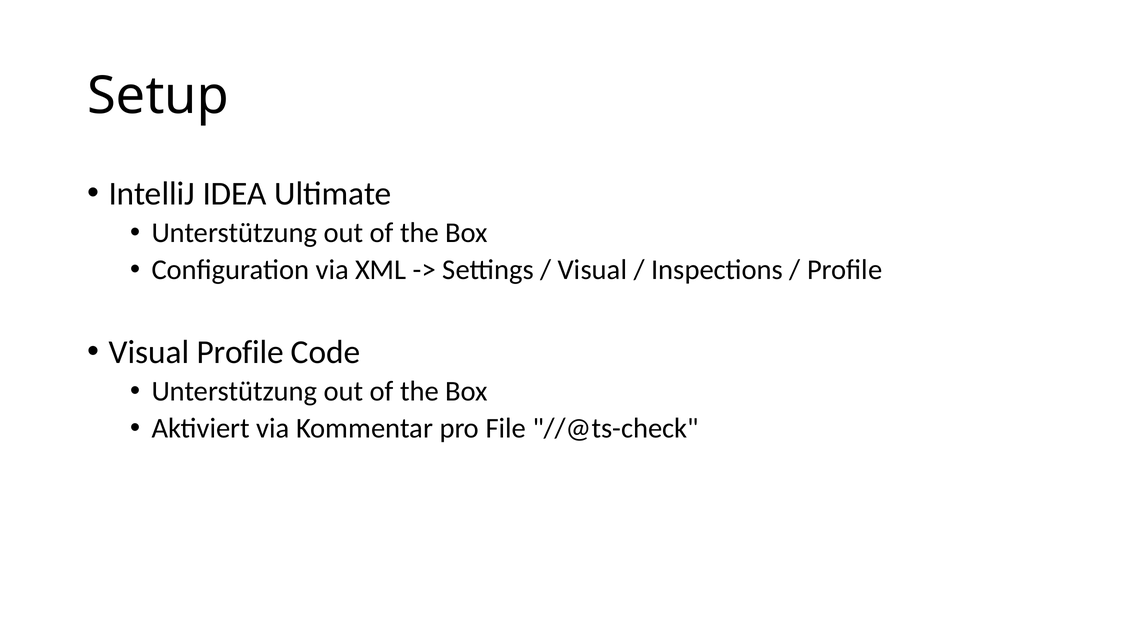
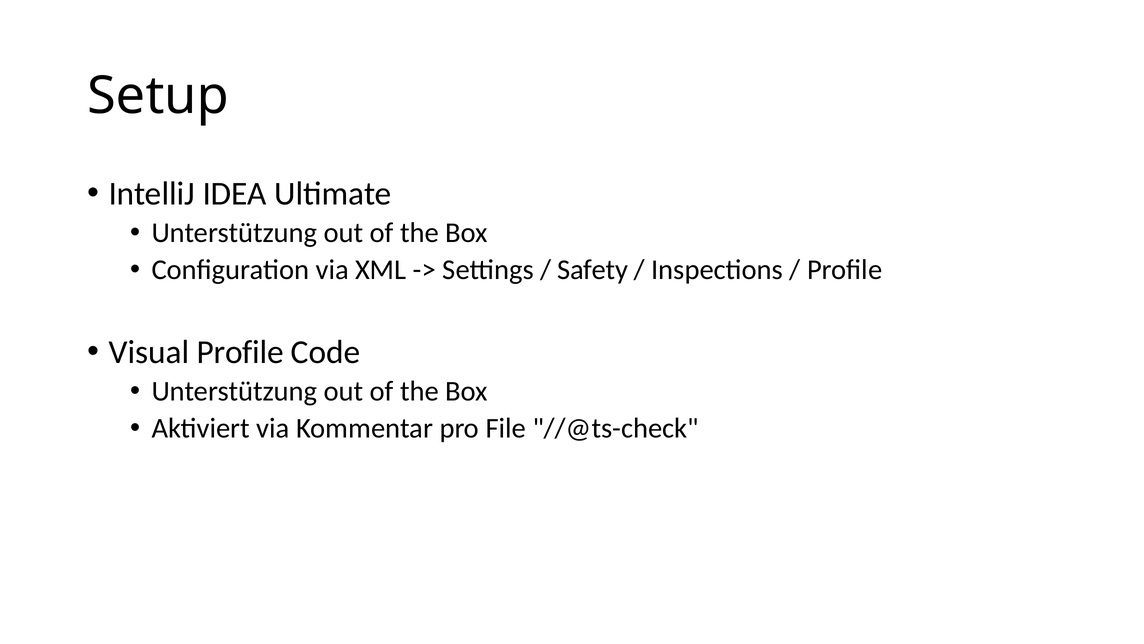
Visual: Visual -> Safety (593, 270)
